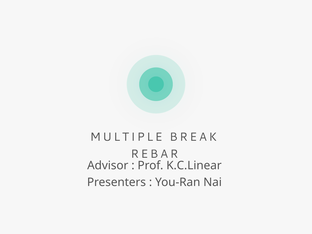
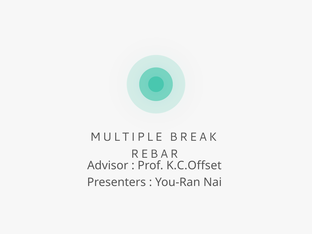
K.C.Linear: K.C.Linear -> K.C.Offset (194, 165)
